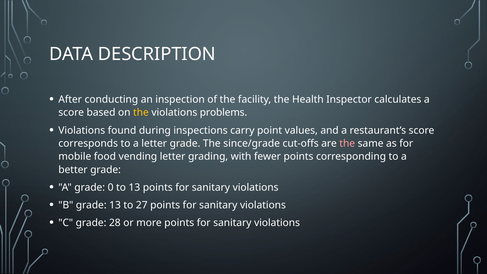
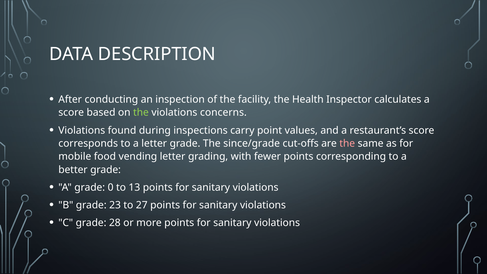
the colour: yellow -> light green (141, 113)
problems: problems -> concerns (223, 113)
grade 13: 13 -> 23 (115, 205)
